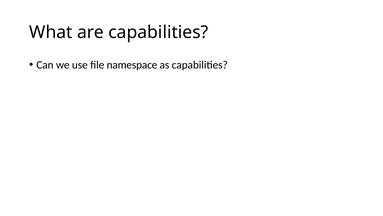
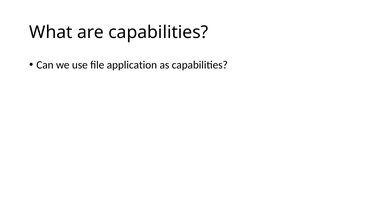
namespace: namespace -> application (132, 65)
